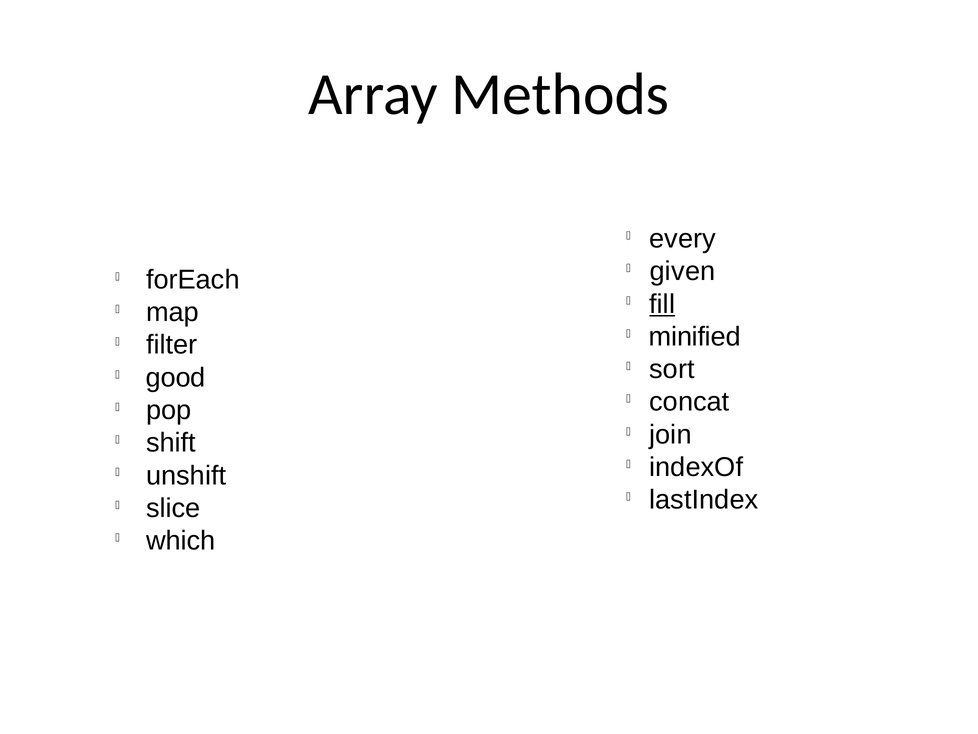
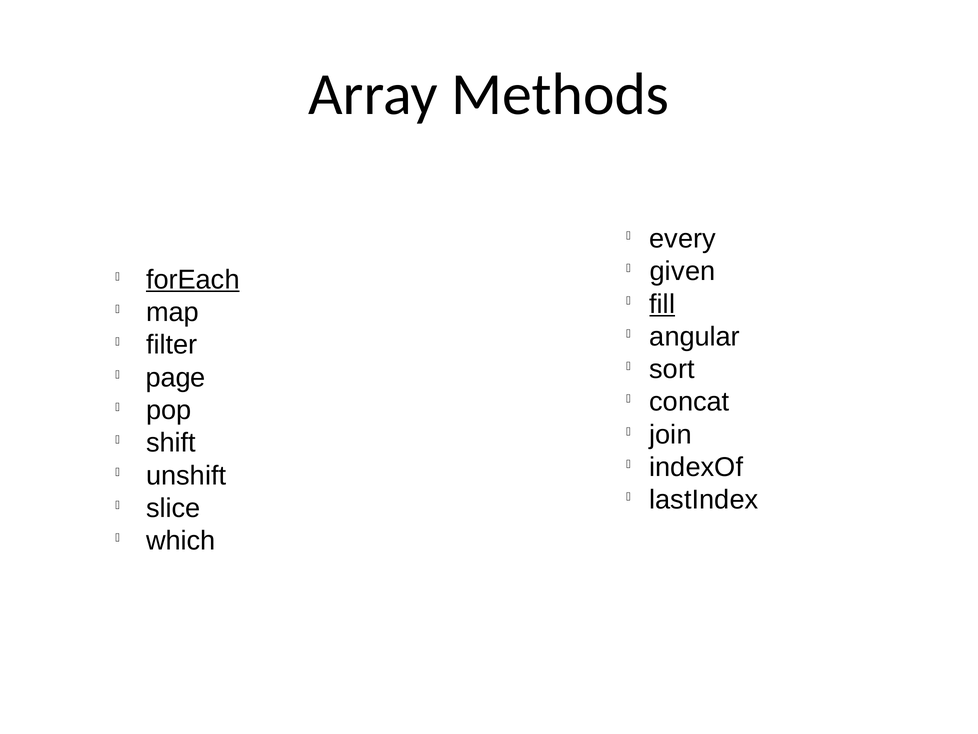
forEach underline: none -> present (193, 280)
minified: minified -> angular (695, 336)
good: good -> page (176, 377)
